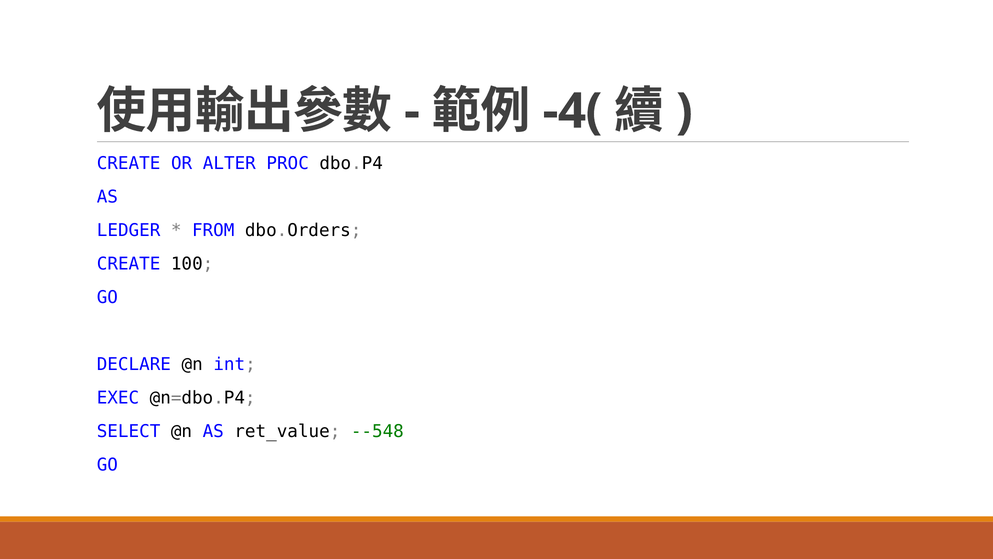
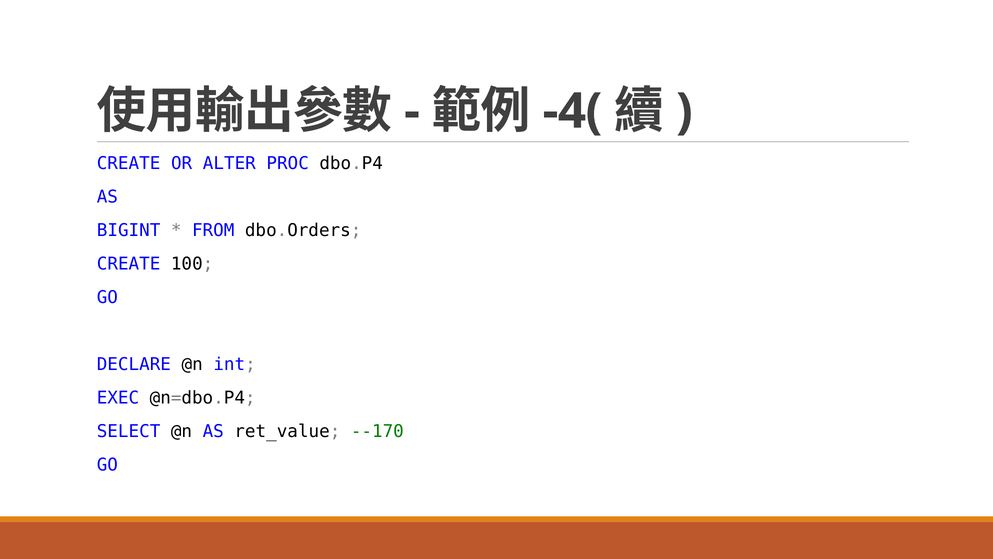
LEDGER: LEDGER -> BIGINT (129, 230)
--548: --548 -> --170 (377, 431)
